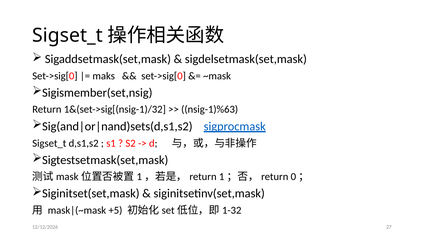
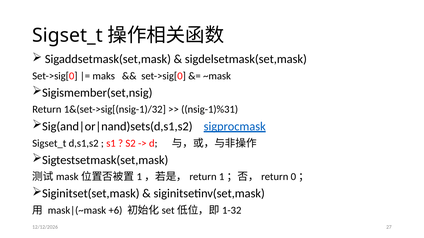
nsig-1)%63: nsig-1)%63 -> nsig-1)%31 (210, 110)
+5: +5 -> +6 (115, 211)
